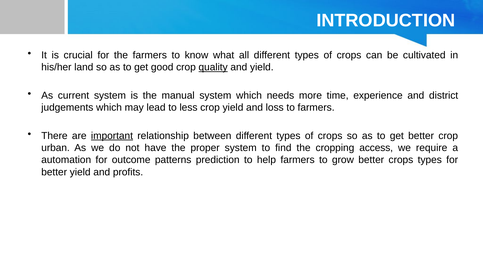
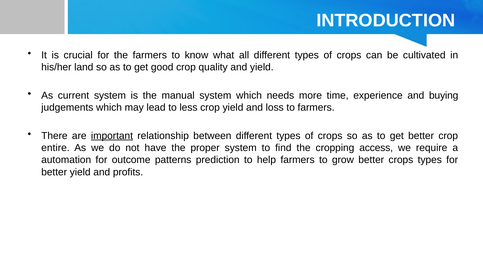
quality underline: present -> none (213, 67)
district: district -> buying (444, 95)
urban: urban -> entire (56, 148)
